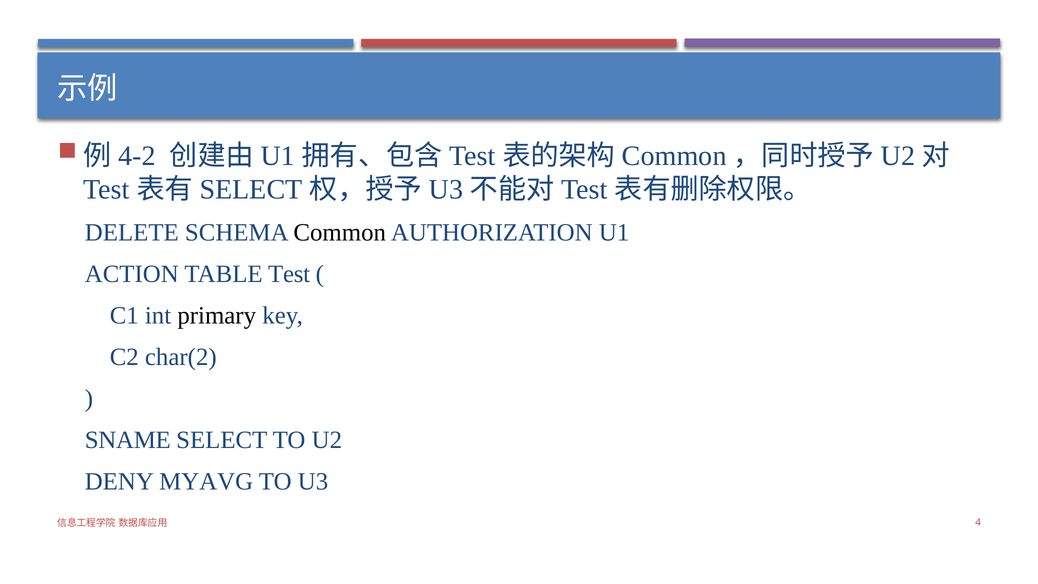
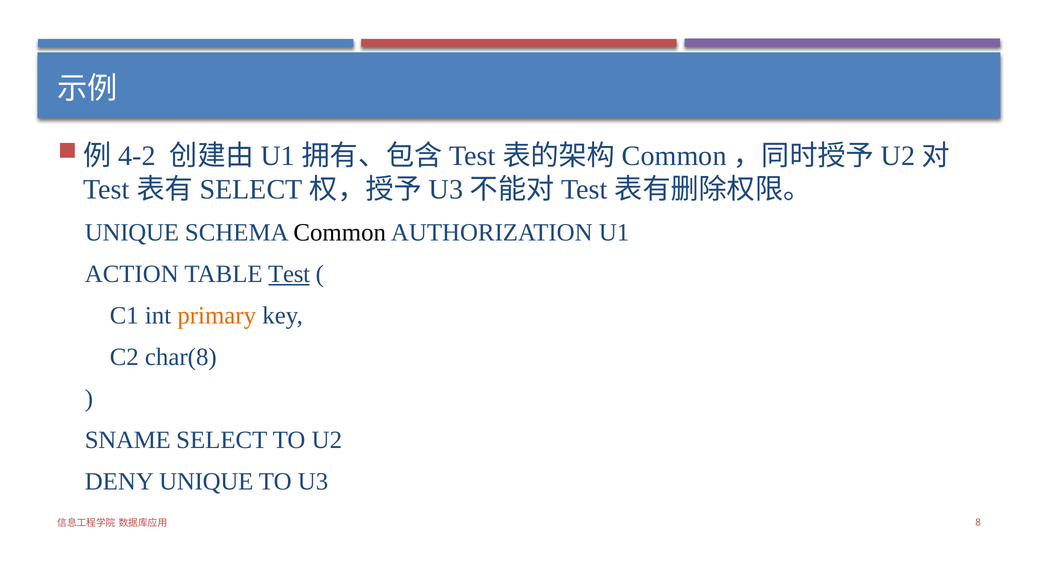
DELETE: DELETE -> UNIQUE (132, 233)
Test underline: none -> present (289, 274)
primary colour: black -> orange (217, 316)
char(2: char(2 -> char(8 (181, 357)
DENY MYAVG: MYAVG -> UNIQUE (206, 482)
4: 4 -> 8 (978, 523)
